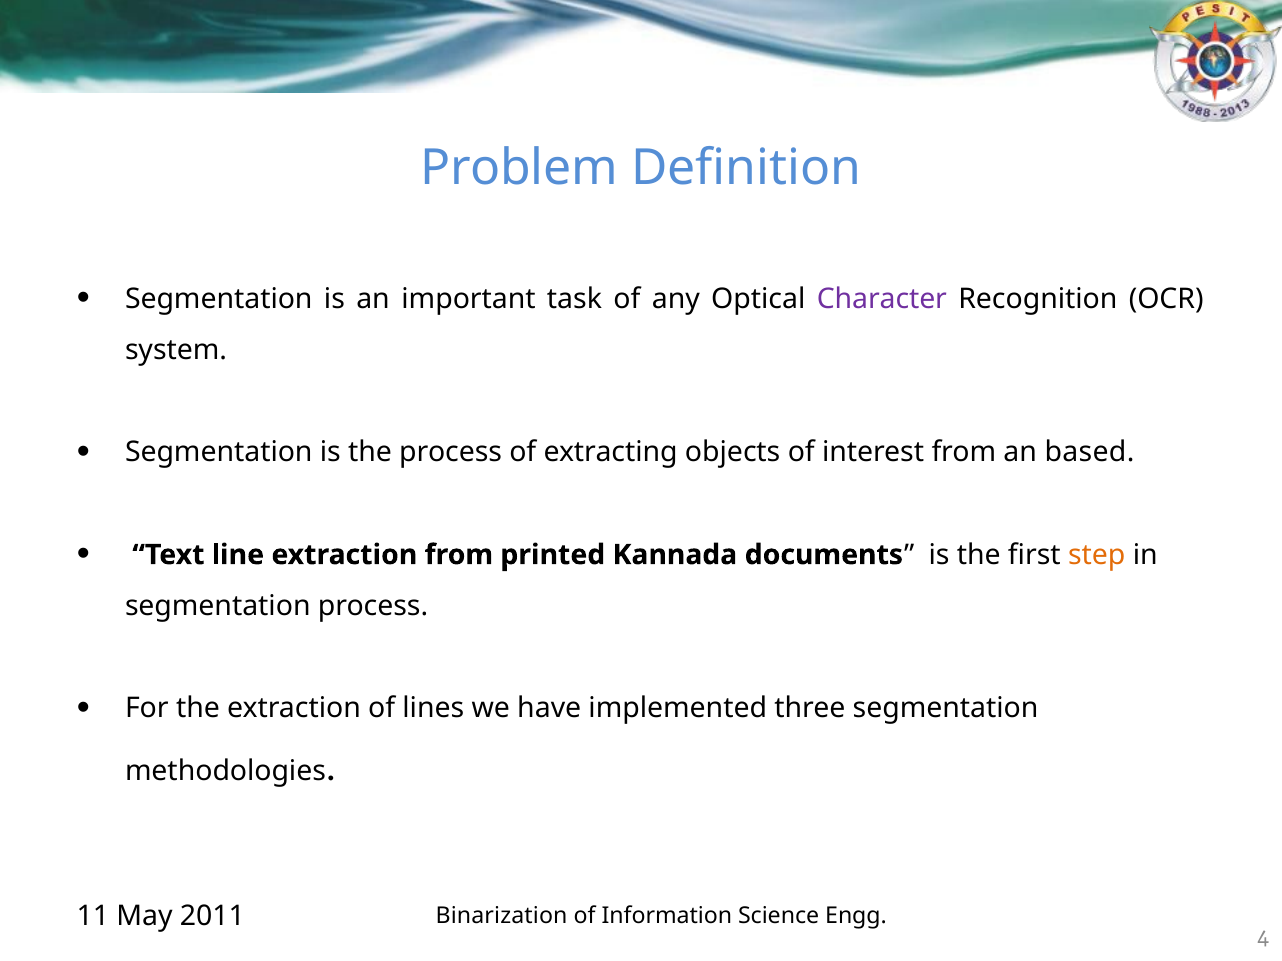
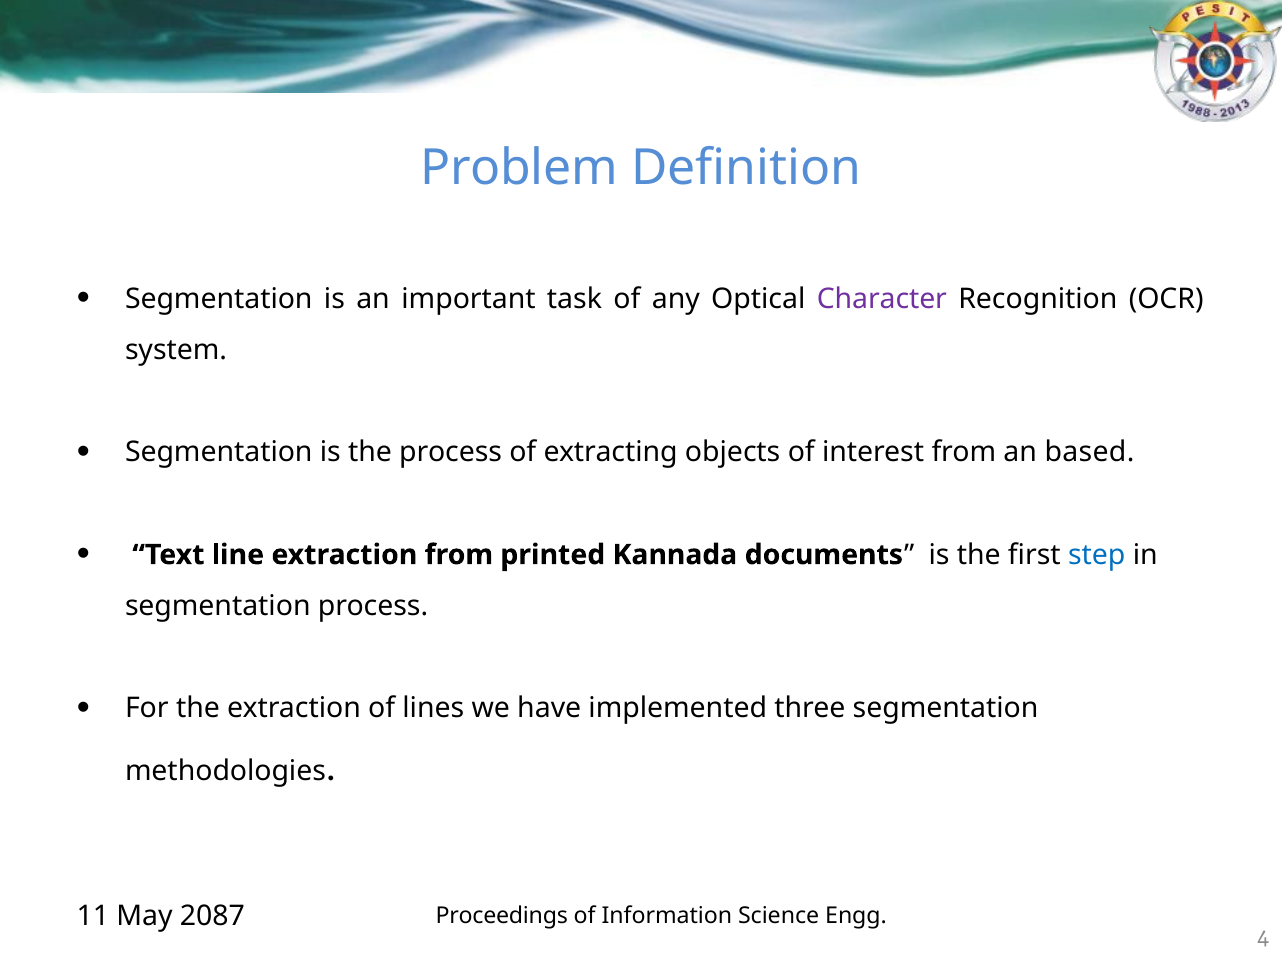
step colour: orange -> blue (1097, 555)
2011: 2011 -> 2087 (212, 917)
Binarization: Binarization -> Proceedings (502, 917)
